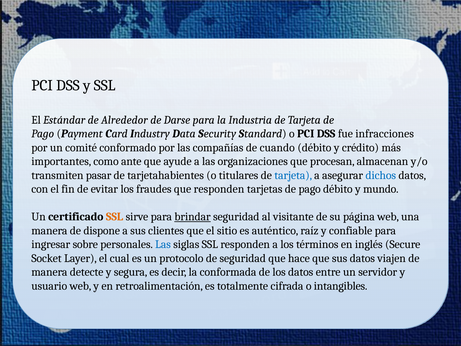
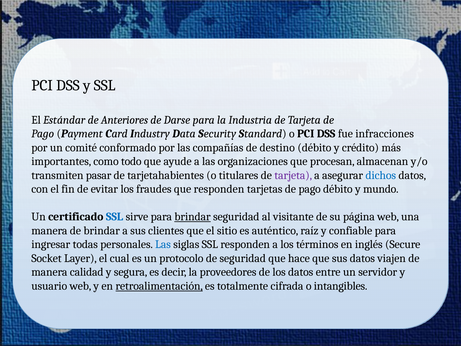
Alrededor: Alrededor -> Anteriores (125, 120)
cuando: cuando -> destino (277, 147)
ante: ante -> todo (131, 161)
tarjeta colour: blue -> purple (293, 175)
SSL colour: orange -> blue (115, 217)
de dispone: dispone -> brindar (102, 230)
sobre: sobre -> todas (85, 244)
detecte: detecte -> calidad (87, 272)
conformada: conformada -> proveedores (228, 272)
retroalimentación underline: none -> present (159, 286)
